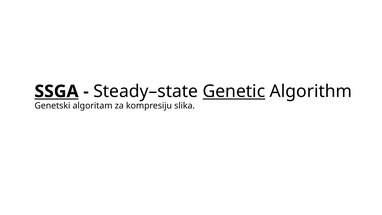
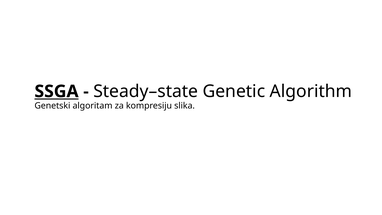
Genetic underline: present -> none (234, 91)
